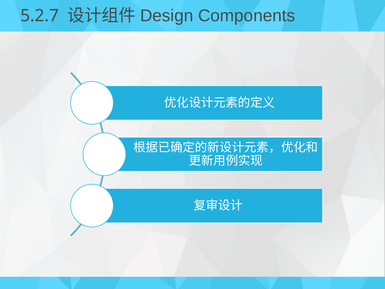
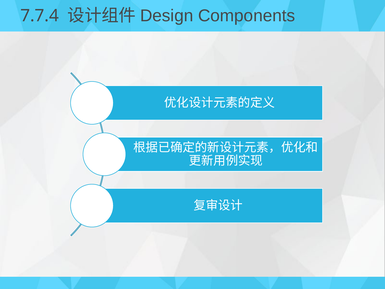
5.2.7: 5.2.7 -> 7.7.4 (40, 16)
